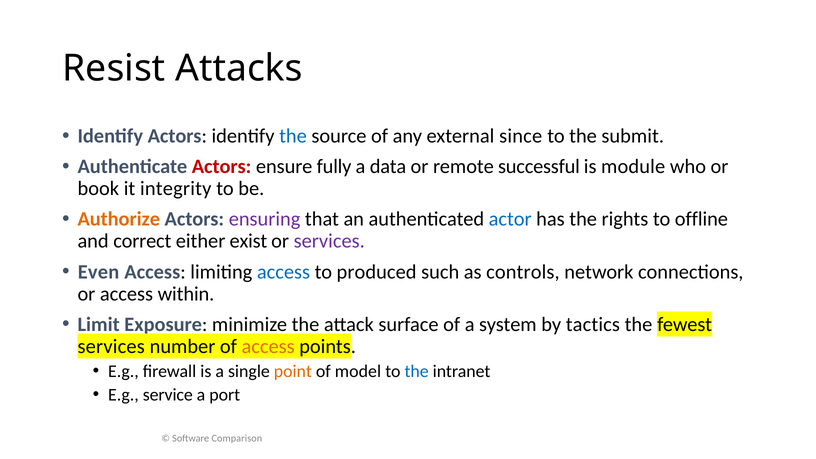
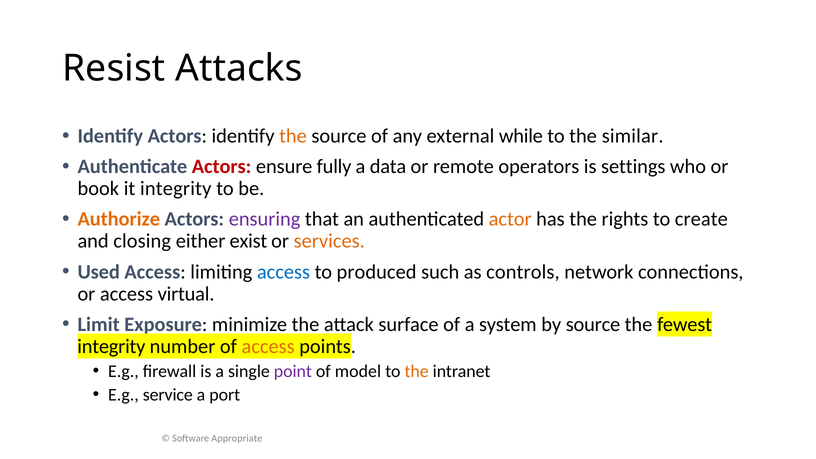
the colour: blue -> orange (293, 136)
since: since -> while (521, 136)
submit: submit -> similar (633, 136)
successful: successful -> operators (539, 167)
module: module -> settings (633, 167)
actor colour: blue -> orange (510, 219)
offline: offline -> create (701, 219)
correct: correct -> closing (142, 241)
services colour: purple -> orange (329, 241)
Even: Even -> Used (99, 272)
within: within -> virtual (186, 294)
by tactics: tactics -> source (593, 324)
services: services -> integrity (111, 346)
point colour: orange -> purple (293, 371)
the colour: blue -> orange (417, 371)
Comparison: Comparison -> Appropriate (237, 438)
